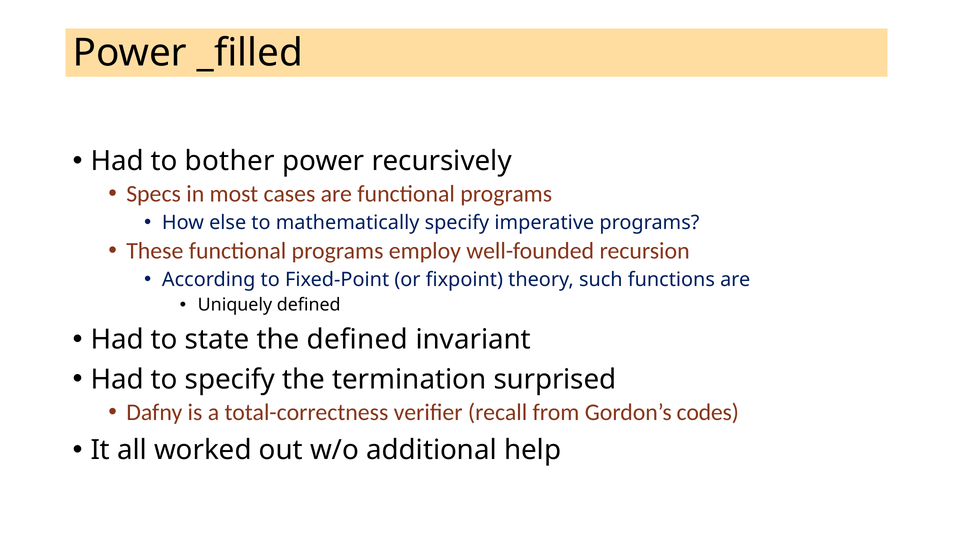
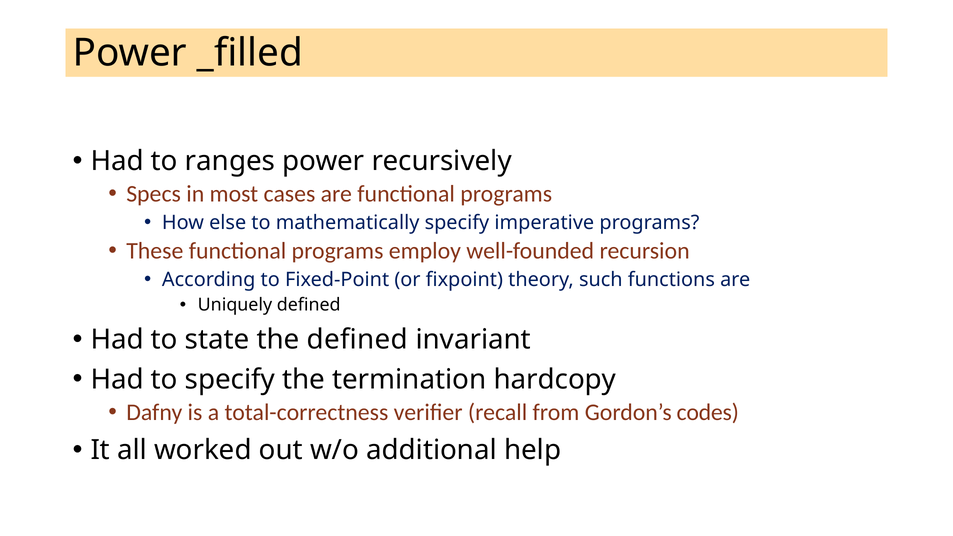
bother: bother -> ranges (230, 161)
surprised: surprised -> hardcopy (555, 379)
